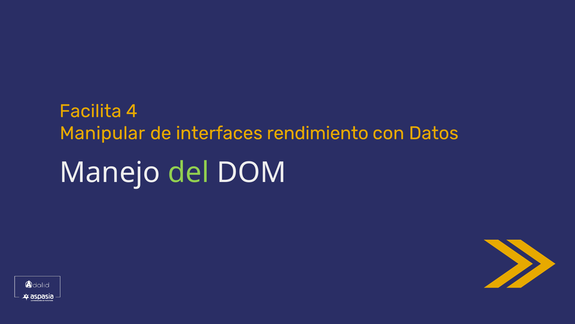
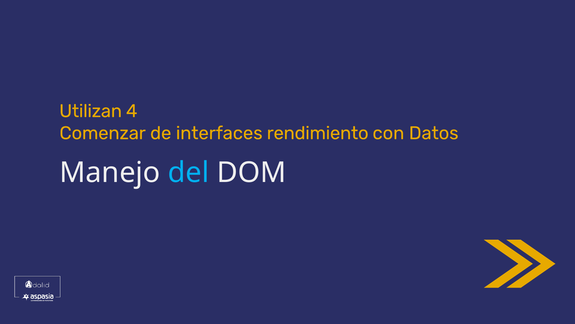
Facilita: Facilita -> Utilizan (91, 111)
Manipular: Manipular -> Comenzar (103, 133)
del colour: light green -> light blue (189, 172)
